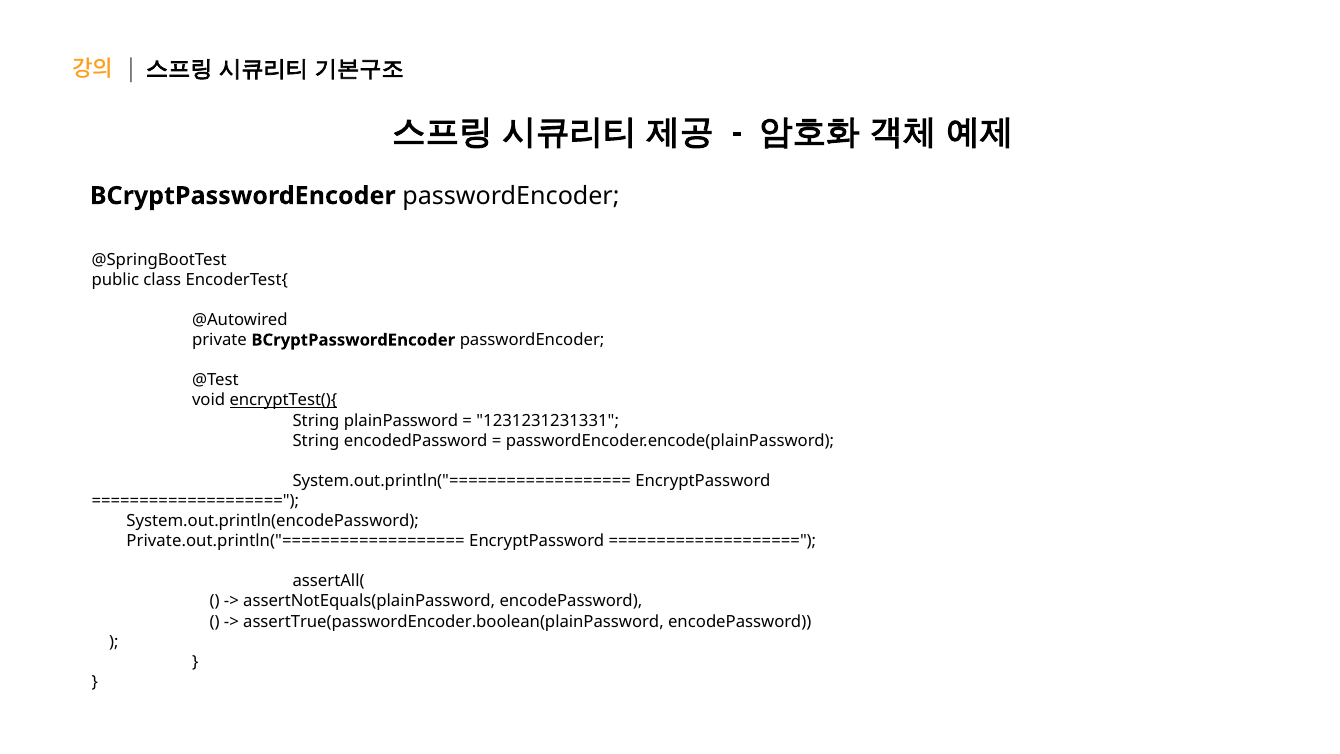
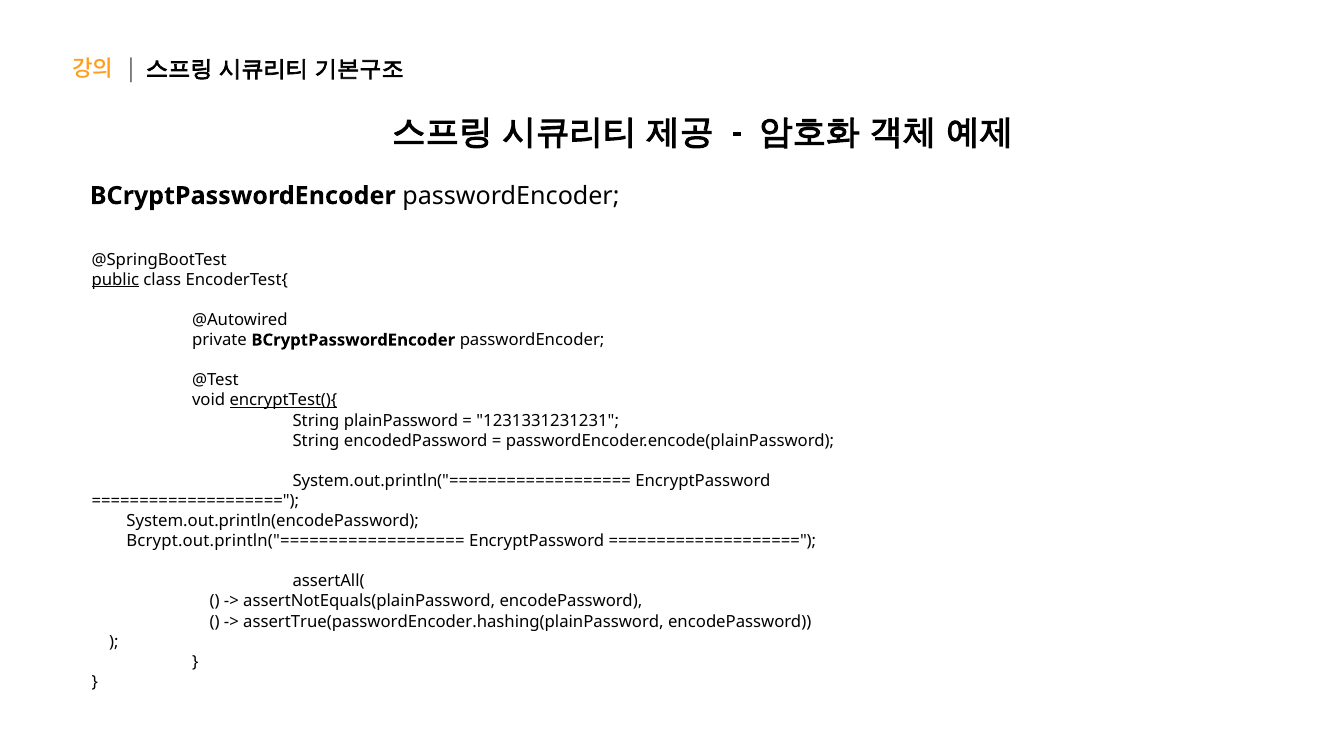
public underline: none -> present (115, 280)
1231231231331: 1231231231331 -> 1231331231231 (548, 420)
Private.out.println("===================: Private.out.println("=================== -> Bcrypt.out.println("=================== (296, 541)
assertTrue(passwordEncoder.boolean(plainPassword: assertTrue(passwordEncoder.boolean(plainPassword -> assertTrue(passwordEncoder.hashing(plainPassword (453, 621)
